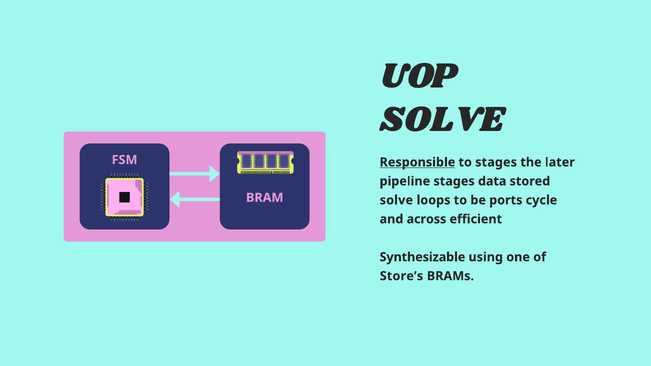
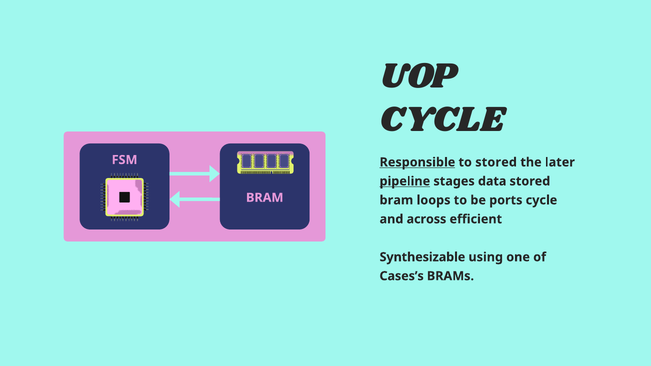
SOLVE: SOLVE -> CYCLE (442, 119)
to stages: stages -> stored (496, 162)
pipeline underline: none -> present (405, 181)
solve: solve -> bram (396, 200)
Store’s: Store’s -> Cases’s (402, 276)
